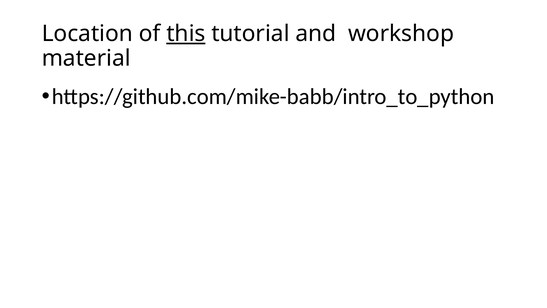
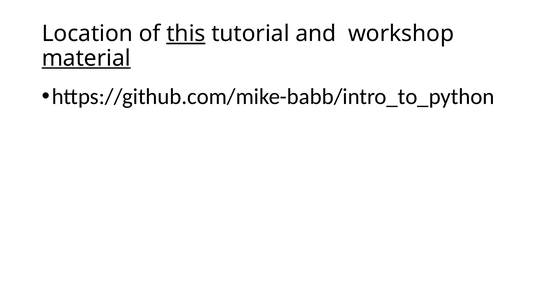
material underline: none -> present (86, 58)
